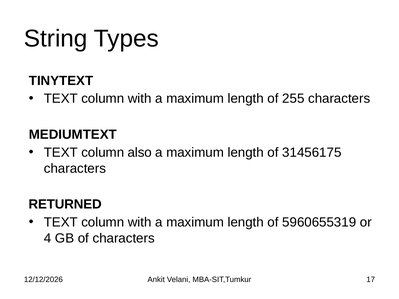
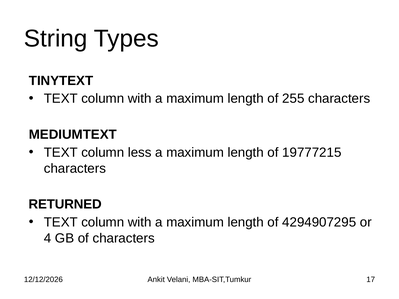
also: also -> less (140, 153)
31456175: 31456175 -> 19777215 (312, 153)
5960655319: 5960655319 -> 4294907295 (319, 222)
